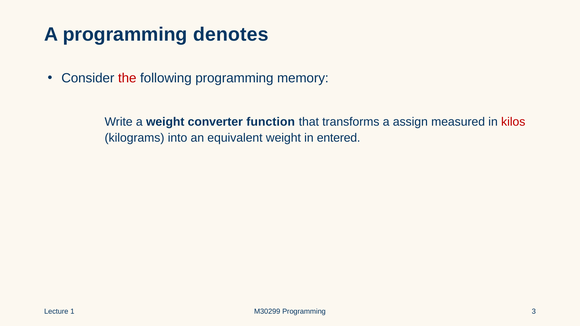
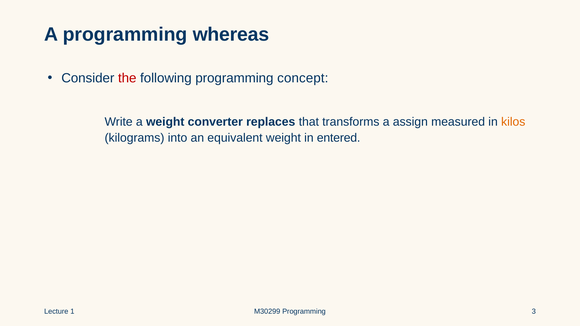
denotes: denotes -> whereas (231, 34)
memory: memory -> concept (303, 78)
function: function -> replaces (271, 122)
kilos colour: red -> orange (513, 122)
